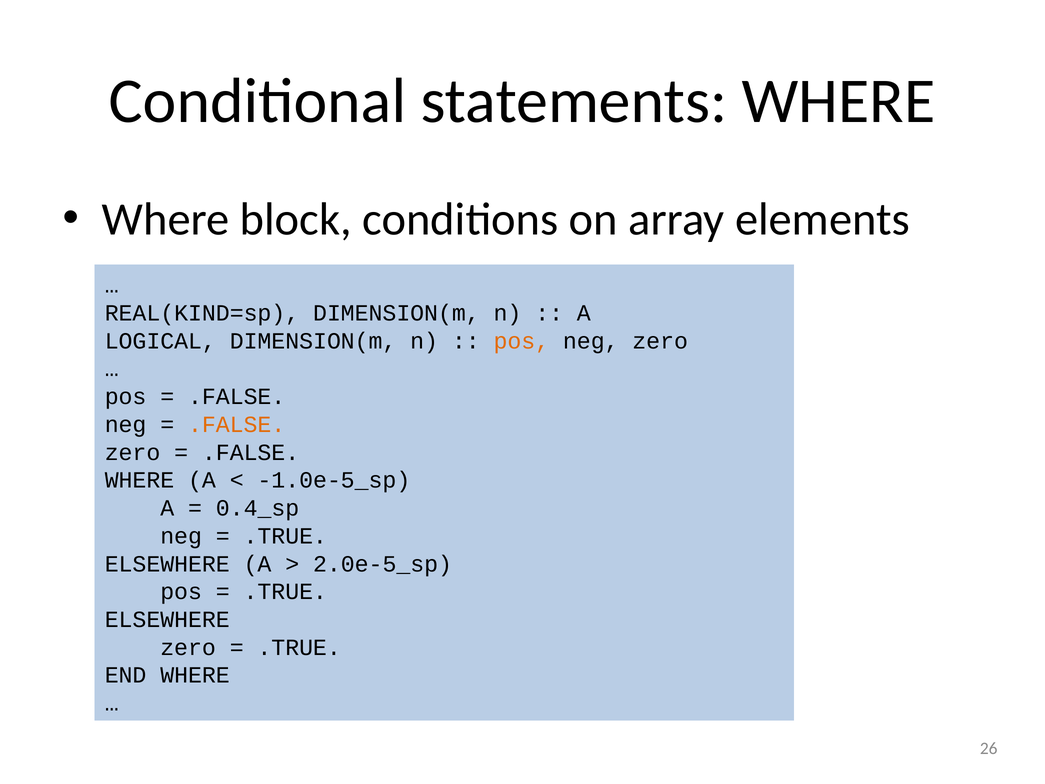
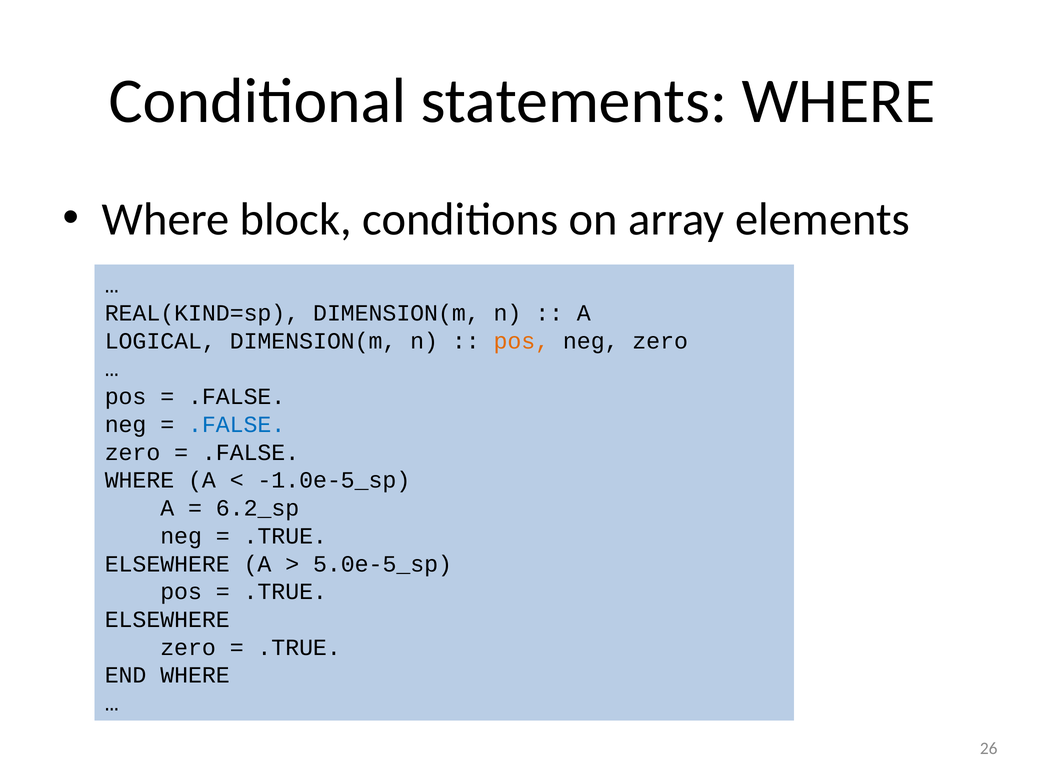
.FALSE colour: orange -> blue (237, 424)
0.4_sp: 0.4_sp -> 6.2_sp (258, 508)
2.0e-5_sp: 2.0e-5_sp -> 5.0e-5_sp (383, 564)
